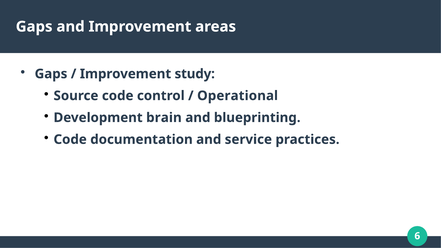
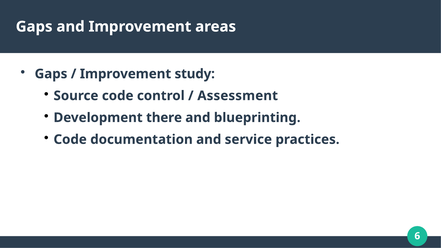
Operational: Operational -> Assessment (238, 96)
brain: brain -> there (164, 118)
